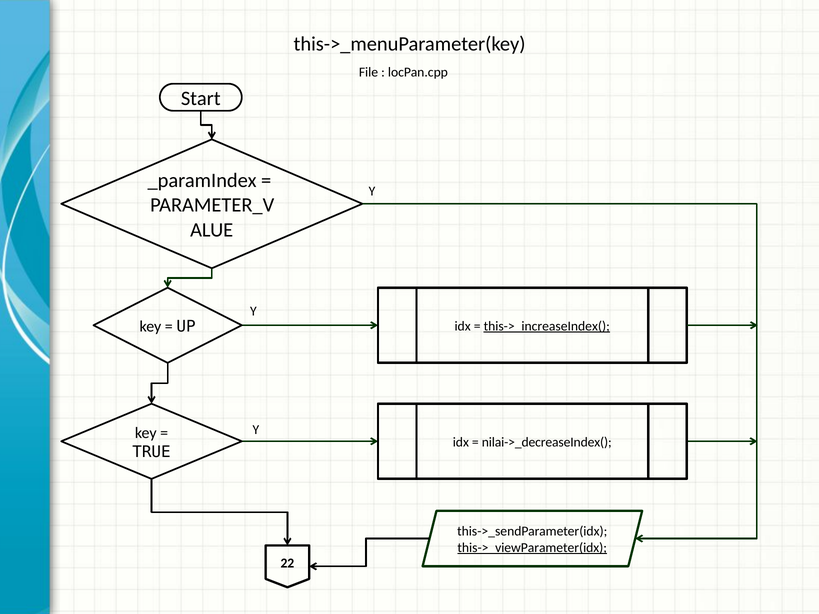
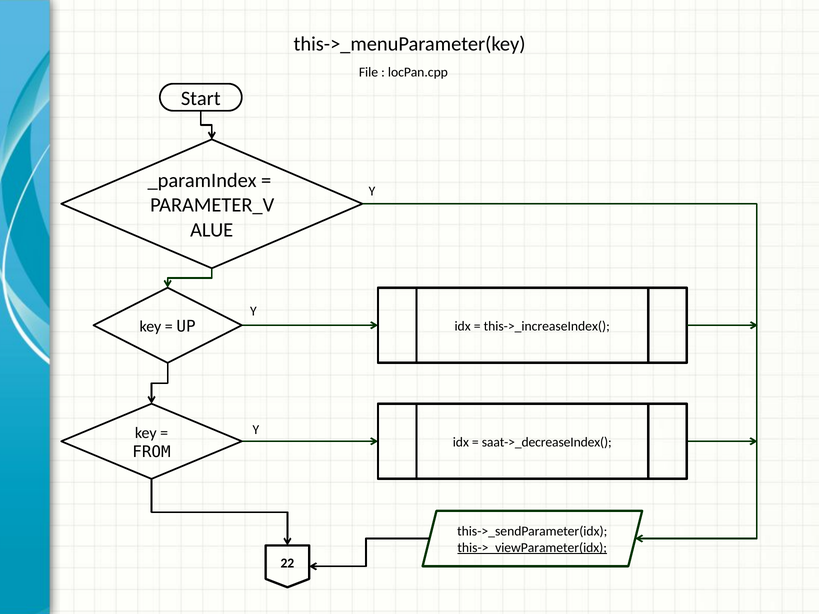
this->_increaseIndex( underline: present -> none (547, 326)
nilai->_decreaseIndex(: nilai->_decreaseIndex( -> saat->_decreaseIndex( (547, 442)
TRUE: TRUE -> FROM (151, 452)
